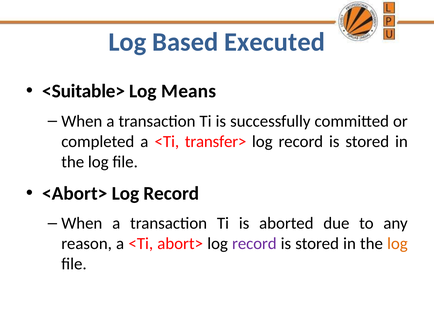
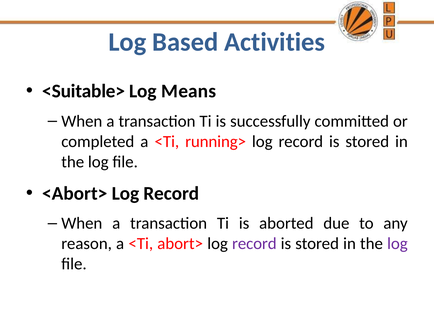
Executed: Executed -> Activities (275, 42)
transfer>: transfer> -> running> (216, 141)
log colour: orange -> purple (397, 243)
